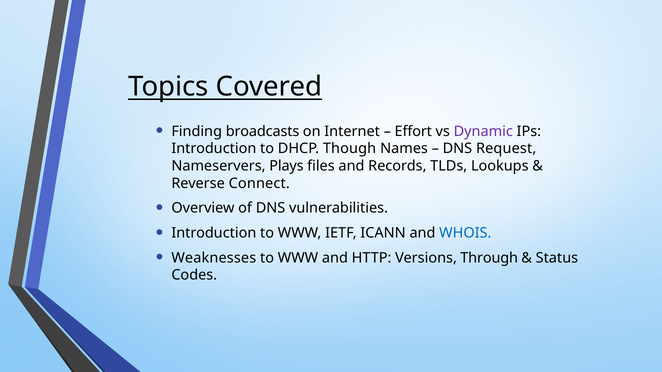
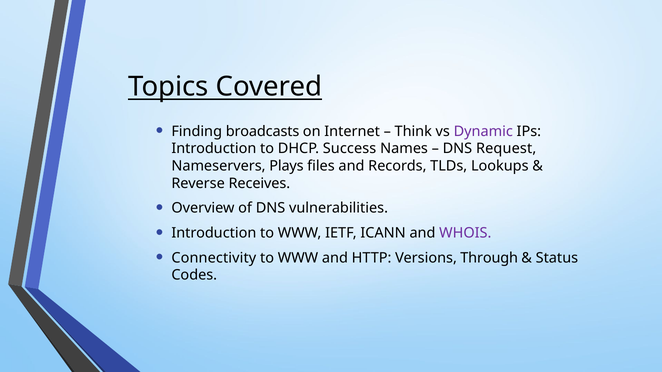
Effort: Effort -> Think (413, 131)
Though: Though -> Success (350, 149)
Connect: Connect -> Receives (259, 184)
WHOIS colour: blue -> purple (465, 233)
Weaknesses: Weaknesses -> Connectivity (214, 258)
